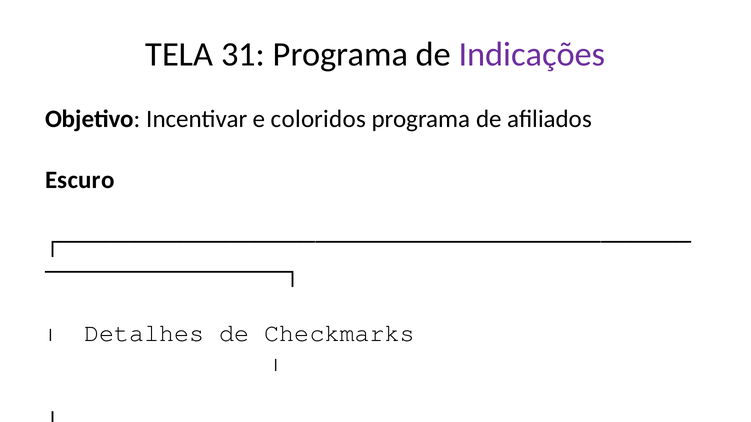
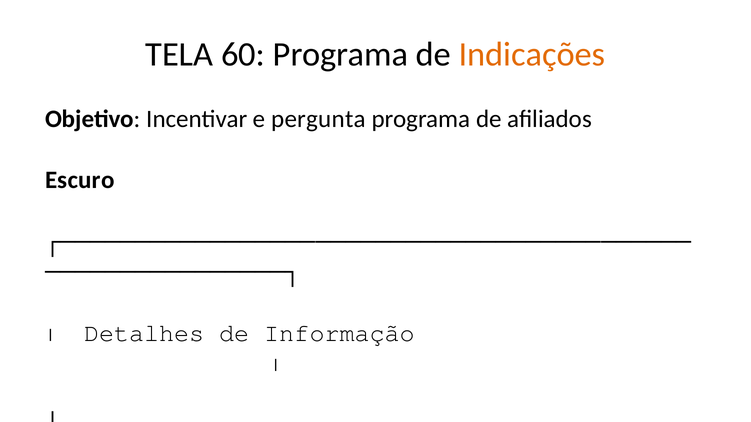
31: 31 -> 60 (243, 54)
Indicações colour: purple -> orange (532, 54)
e coloridos: coloridos -> pergunta (318, 119)
Checkmarks: Checkmarks -> Informação (340, 333)
